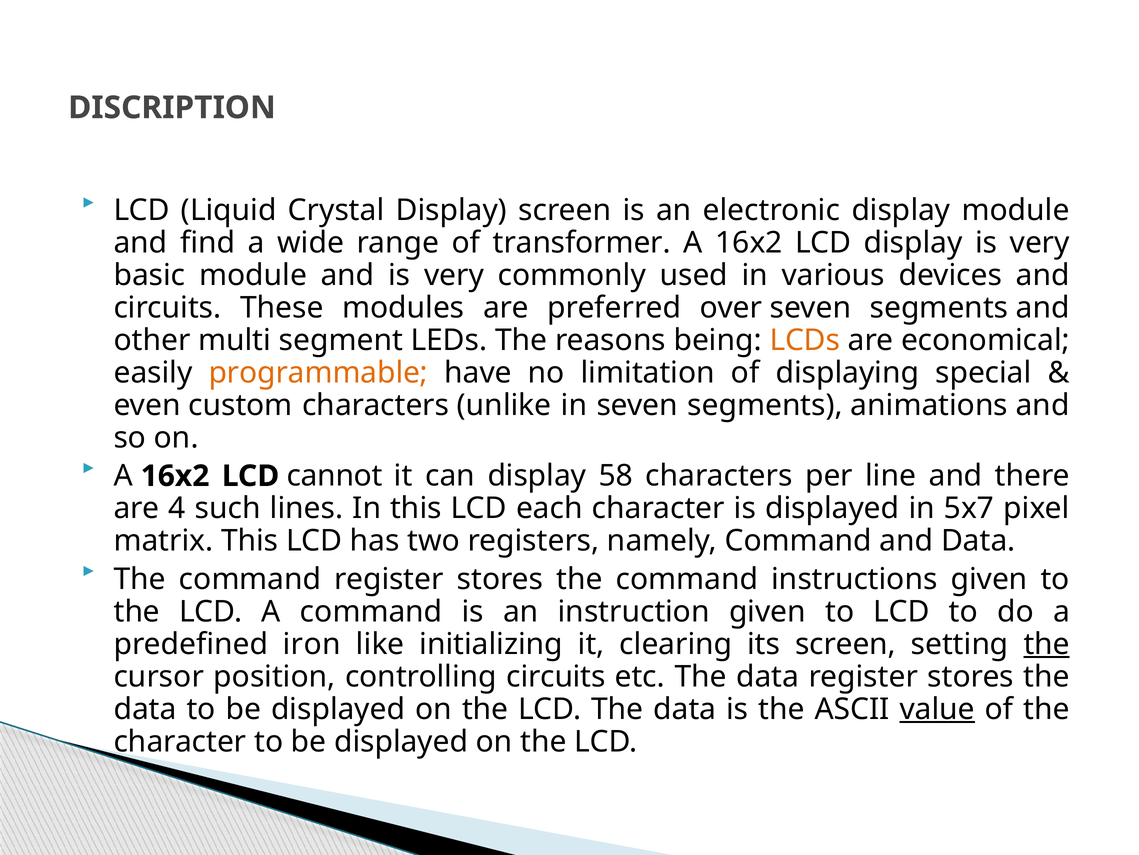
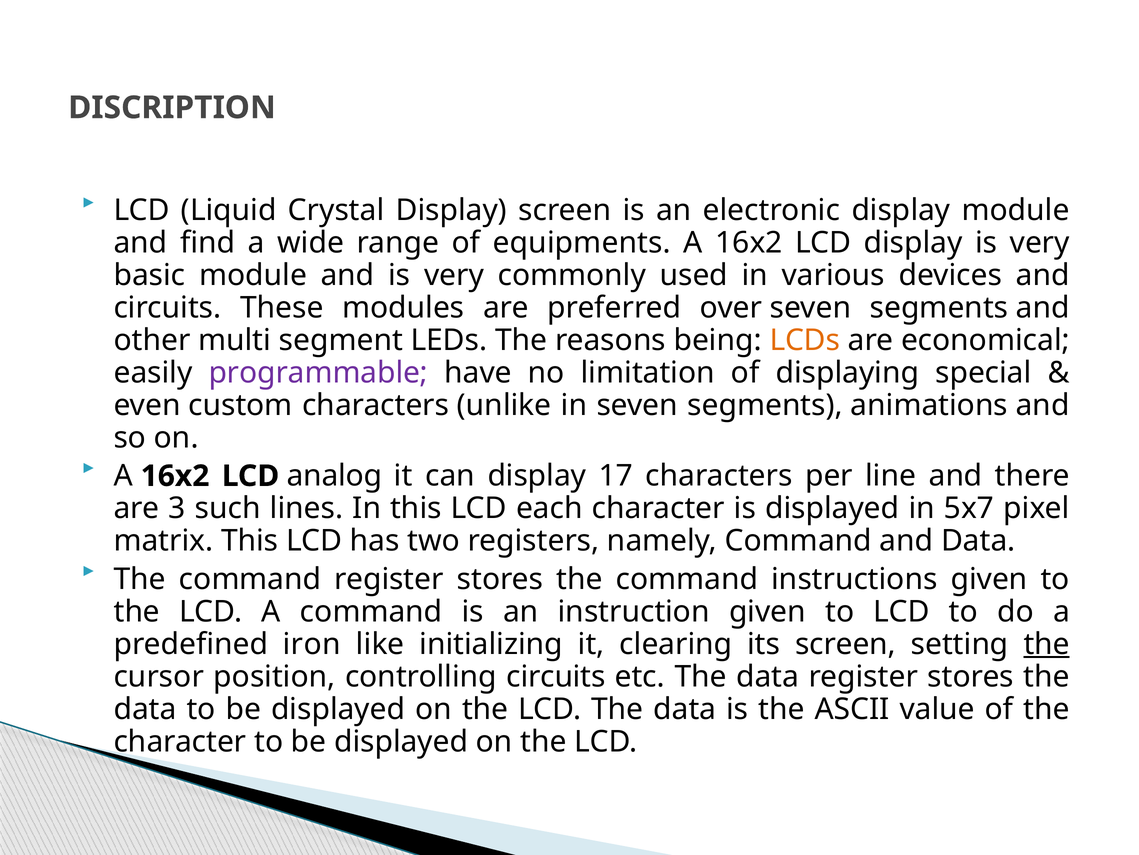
transformer: transformer -> equipments (582, 243)
programmable colour: orange -> purple (318, 373)
cannot: cannot -> analog (335, 476)
58: 58 -> 17 (616, 476)
4: 4 -> 3 (177, 508)
value underline: present -> none (937, 709)
